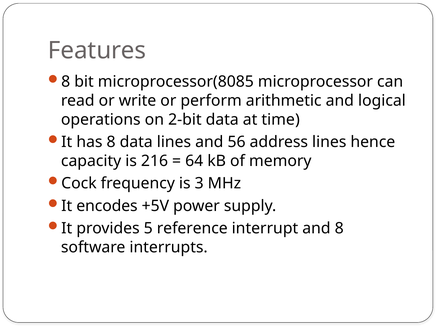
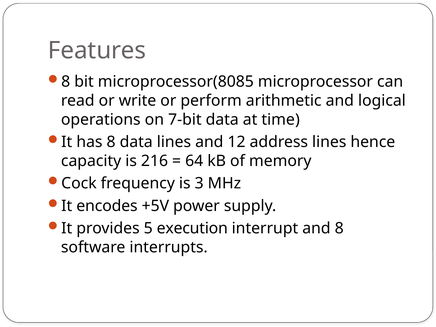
2-bit: 2-bit -> 7-bit (185, 120)
56: 56 -> 12 (237, 142)
reference: reference -> execution (192, 228)
